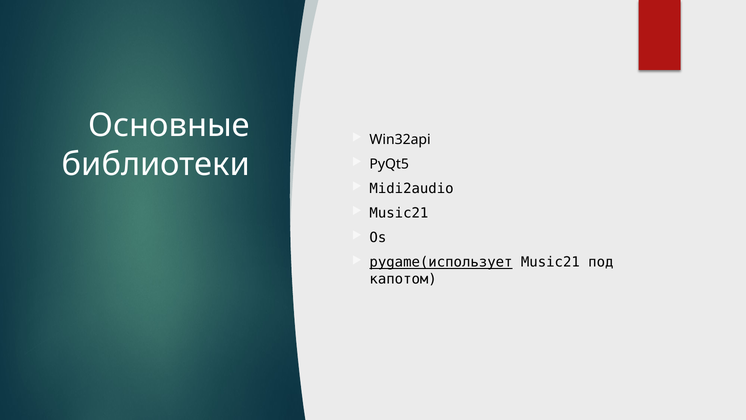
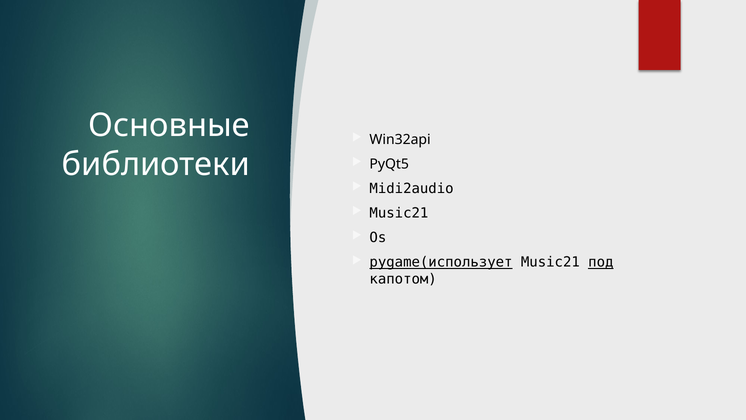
под underline: none -> present (601, 262)
